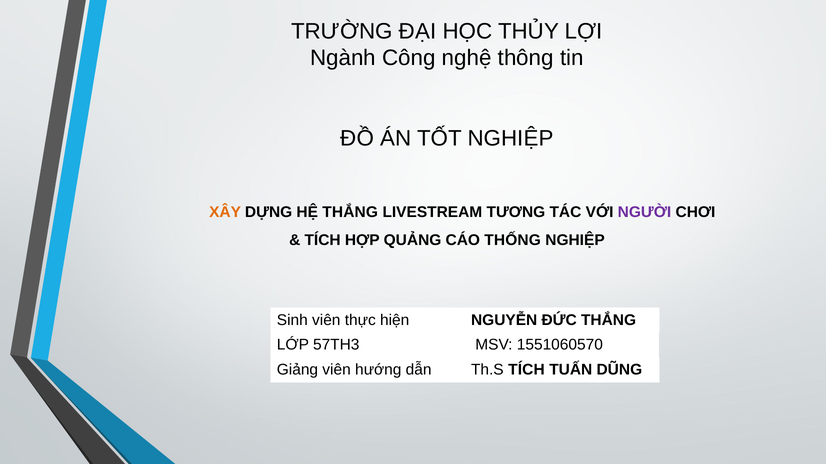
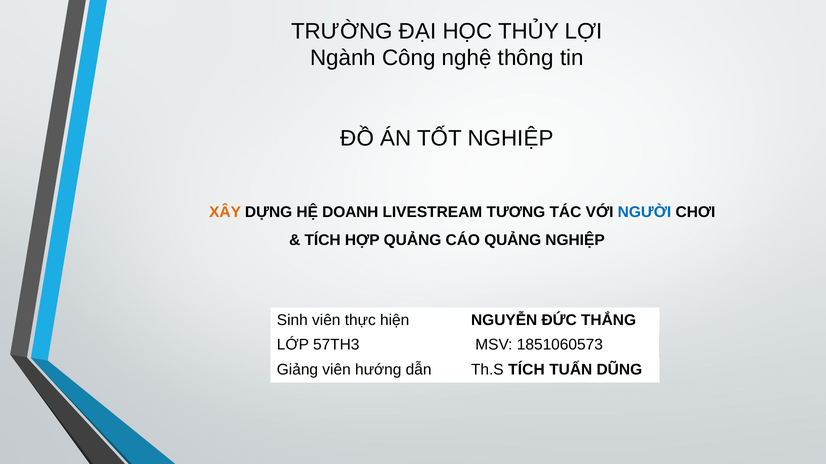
HỆ THẮNG: THẮNG -> DOANH (350, 212)
NGƯỜI colour: purple -> blue (645, 212)
CÁO THỐNG: THỐNG -> QUẢNG (513, 240)
1551060570: 1551060570 -> 1851060573 (560, 345)
